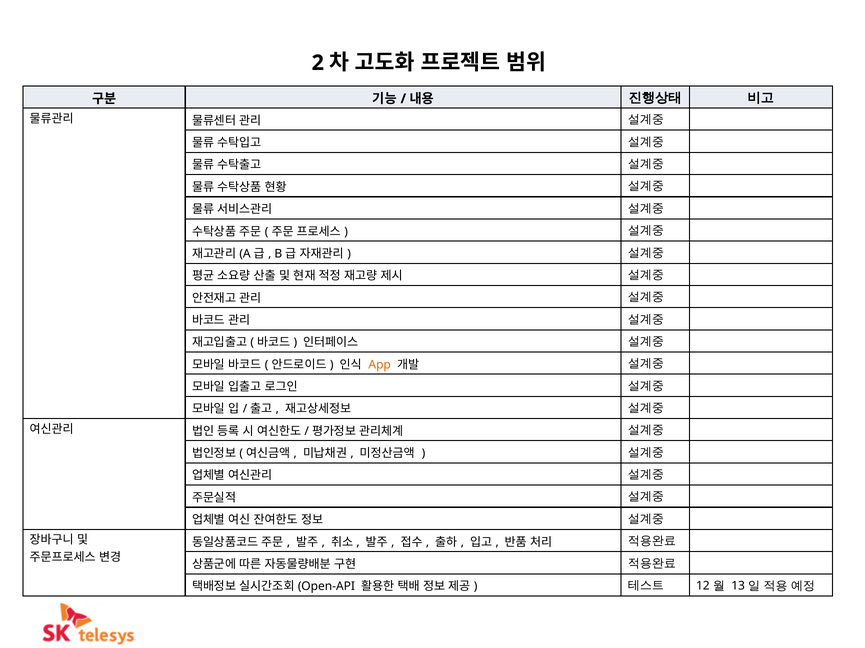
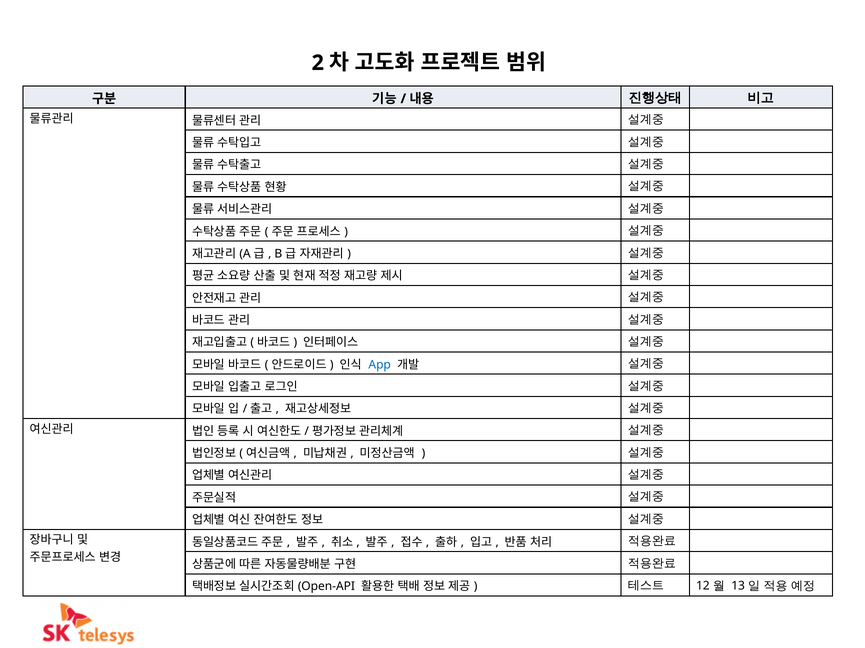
App colour: orange -> blue (380, 365)
